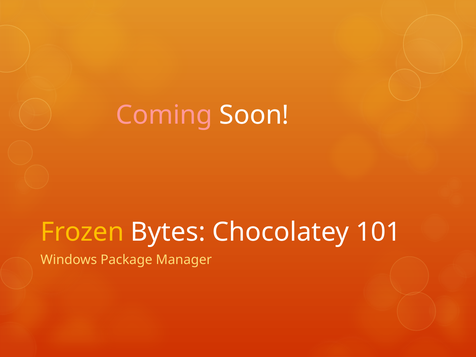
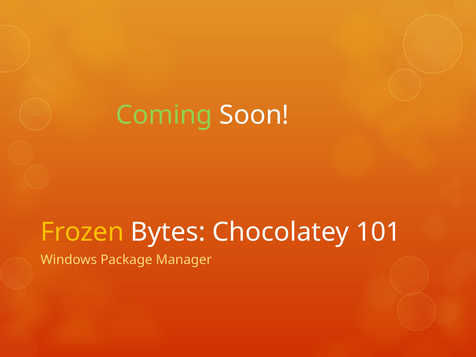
Coming colour: pink -> light green (164, 115)
